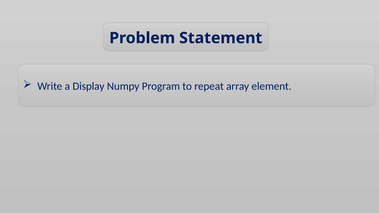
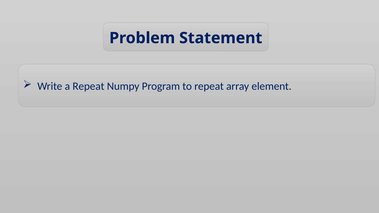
a Display: Display -> Repeat (88, 86)
